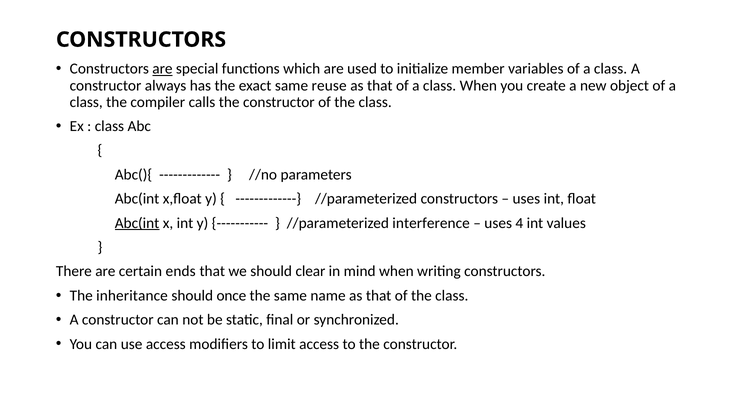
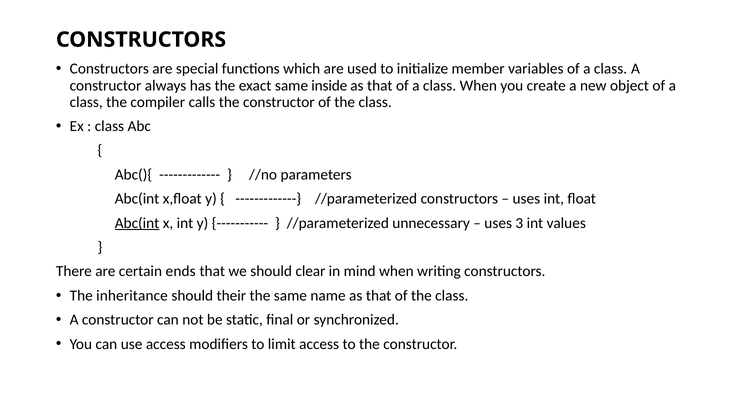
are underline: present -> none (162, 69)
reuse: reuse -> inside (329, 85)
interference: interference -> unnecessary (431, 223)
4: 4 -> 3 (519, 223)
once: once -> their (231, 295)
